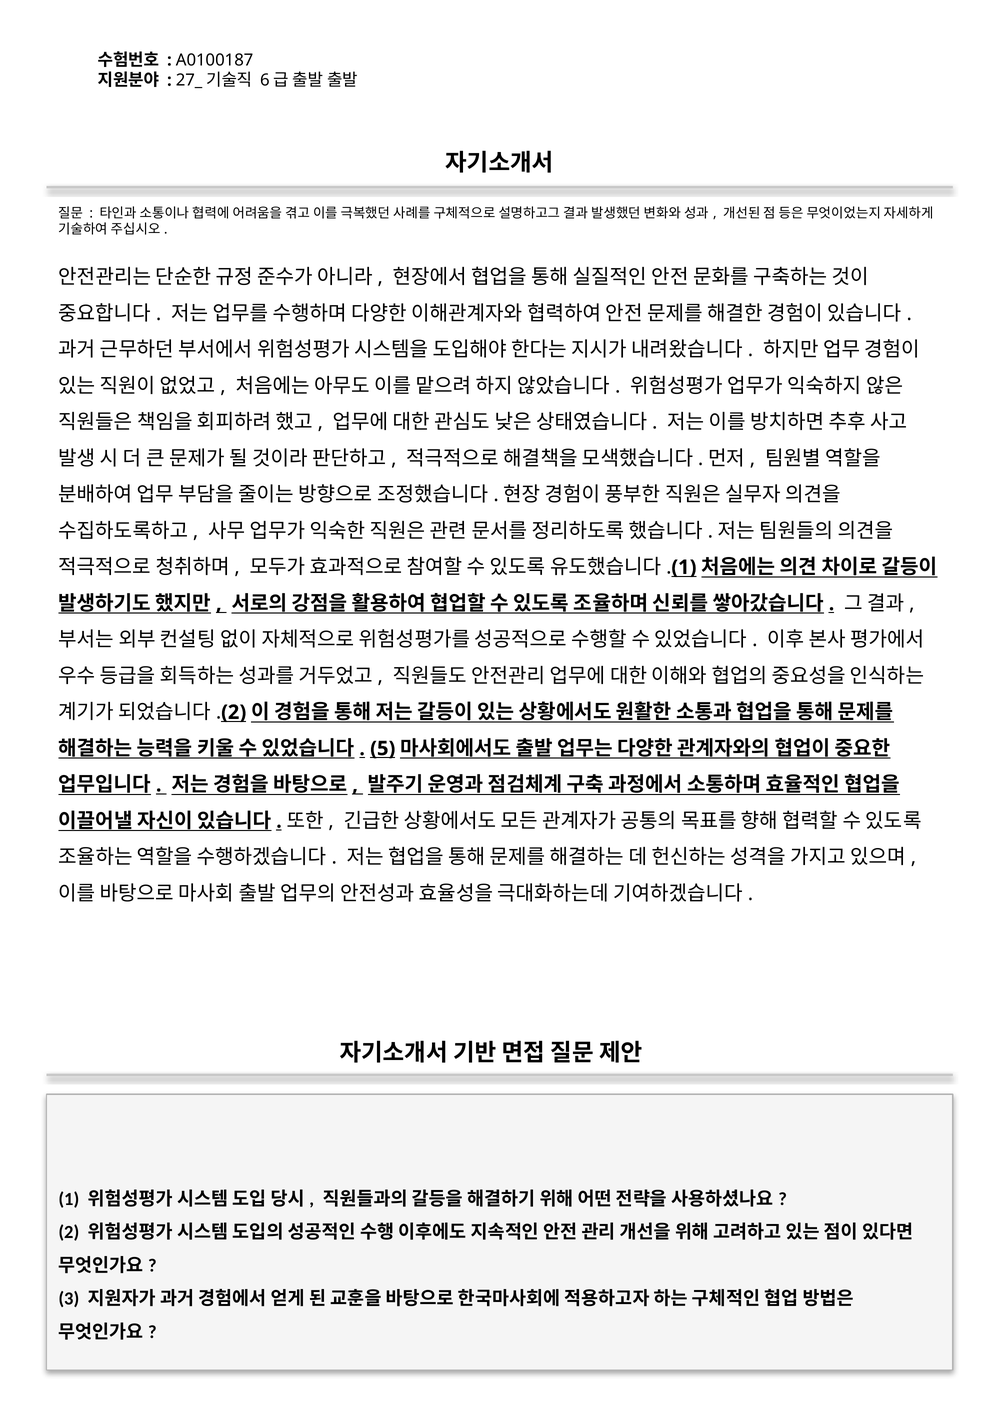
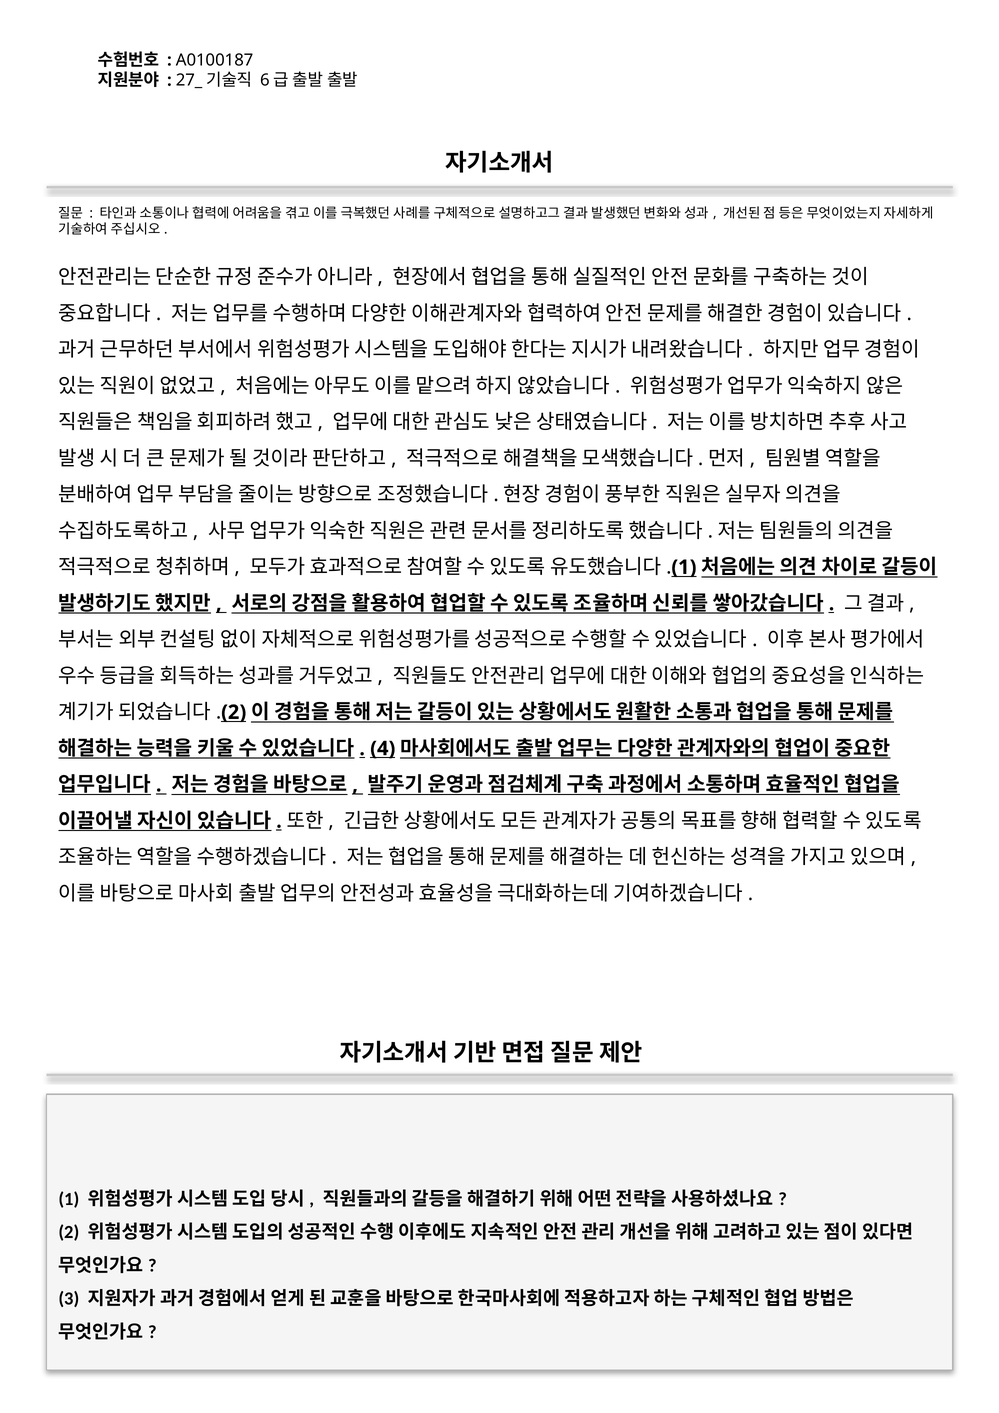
5: 5 -> 4 (383, 748)
